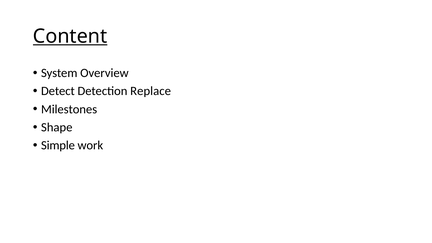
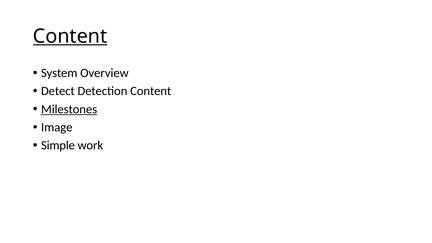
Detection Replace: Replace -> Content (151, 91)
Milestones underline: none -> present (69, 109)
Shape: Shape -> Image (57, 127)
